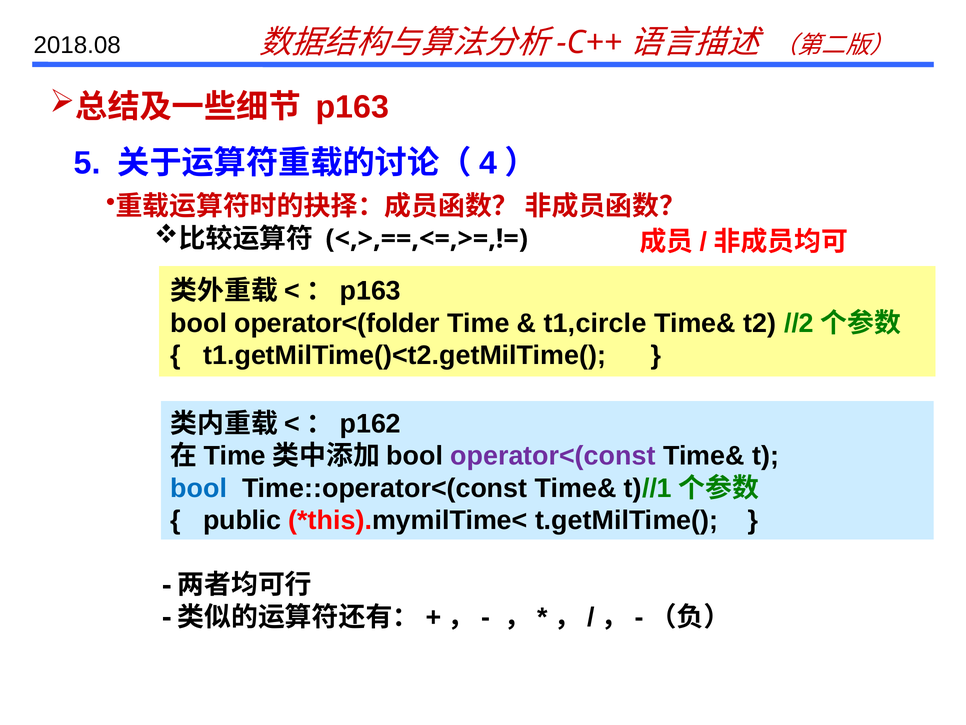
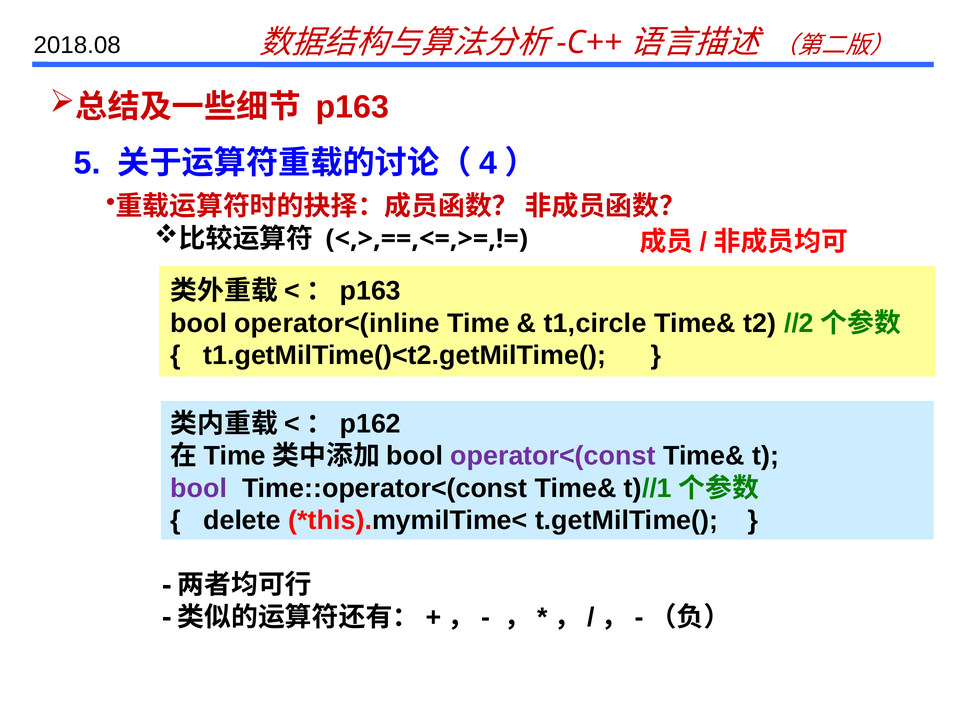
operator<(folder: operator<(folder -> operator<(inline (337, 323)
bool colour: blue -> purple (199, 488)
public: public -> delete (242, 520)
